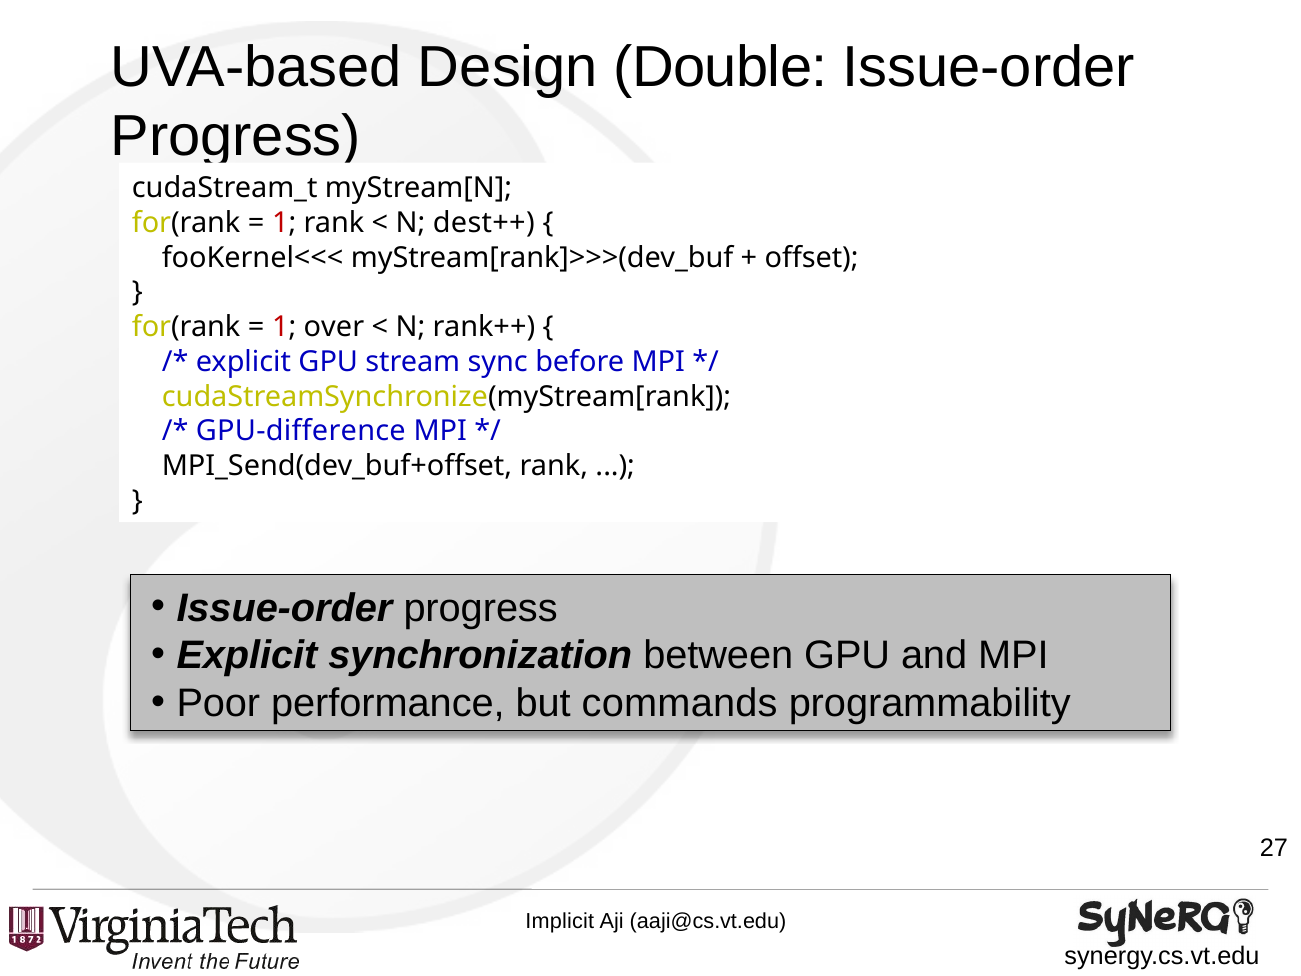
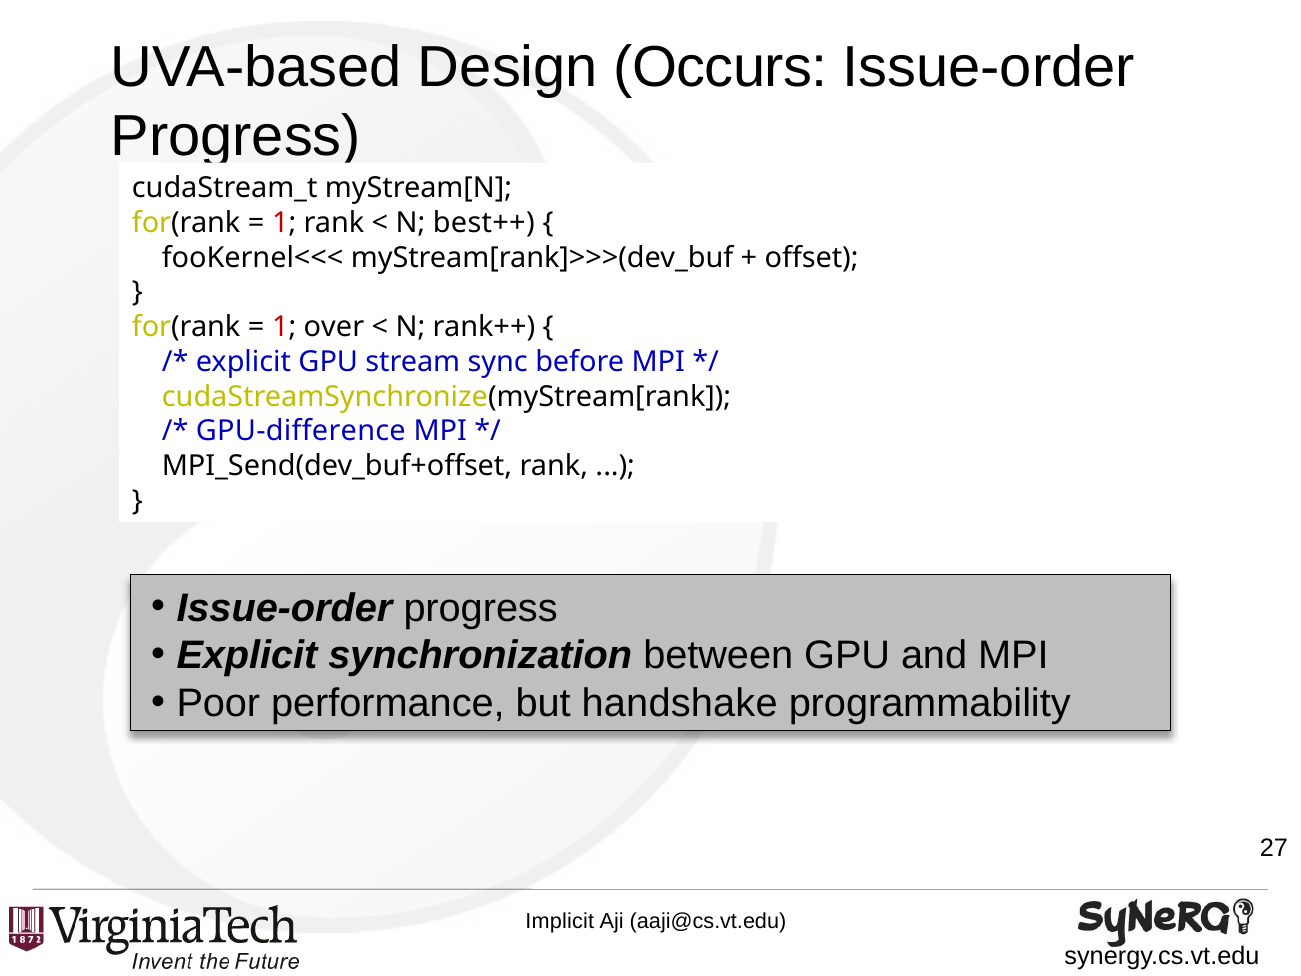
Double: Double -> Occurs (721, 67)
dest++: dest++ -> best++ (484, 223)
commands: commands -> handshake (680, 703)
